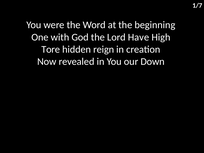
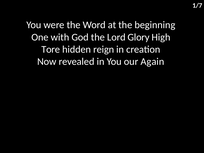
Have: Have -> Glory (139, 37)
Down: Down -> Again (152, 62)
